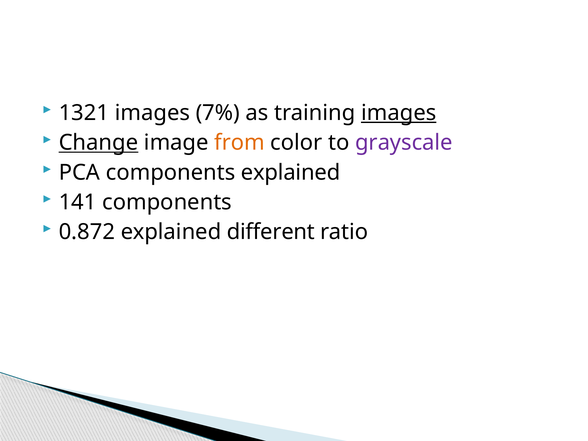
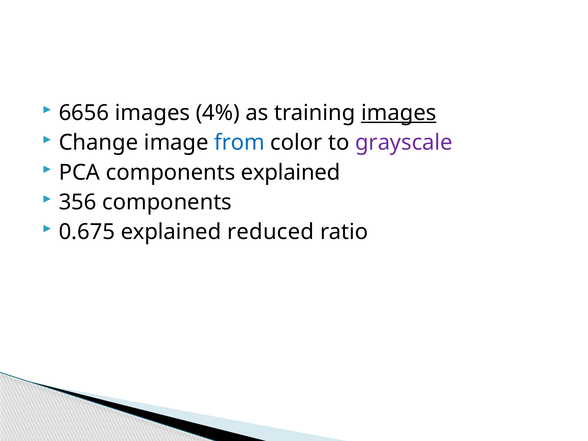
1321: 1321 -> 6656 (84, 113)
7%: 7% -> 4% (218, 113)
Change underline: present -> none (98, 143)
from colour: orange -> blue (239, 143)
141: 141 -> 356 (78, 202)
0.872: 0.872 -> 0.675 (87, 232)
different: different -> reduced (271, 232)
